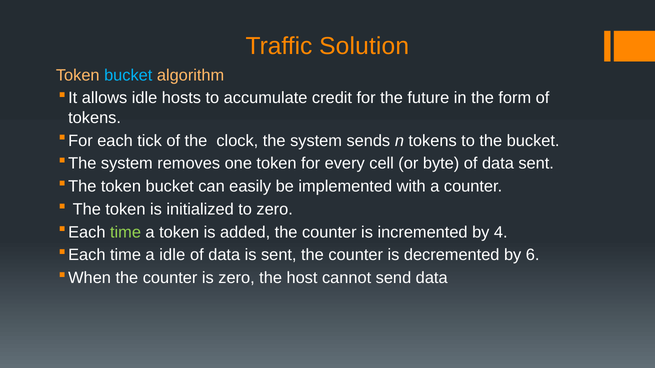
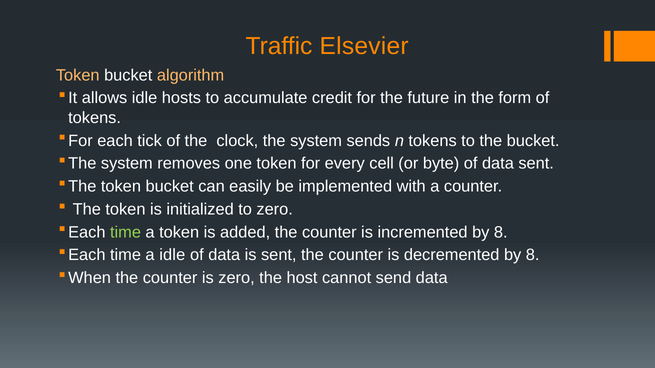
Solution: Solution -> Elsevier (364, 46)
bucket colour: light blue -> white (128, 75)
incremented by 4: 4 -> 8 (501, 232)
decremented by 6: 6 -> 8 (533, 255)
